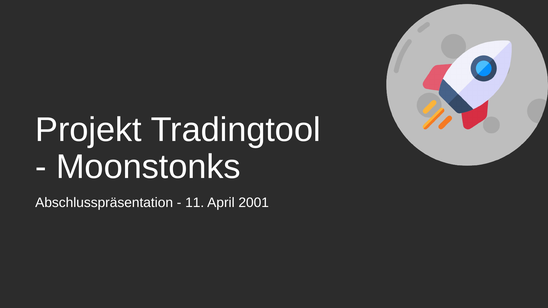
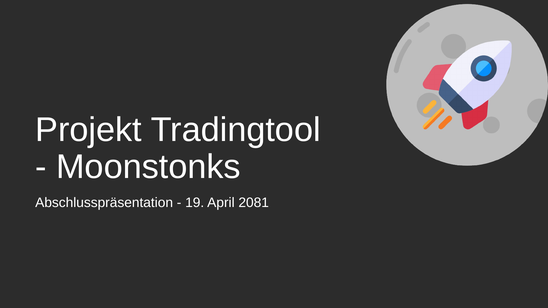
11: 11 -> 19 (195, 203)
2001: 2001 -> 2081 (254, 203)
